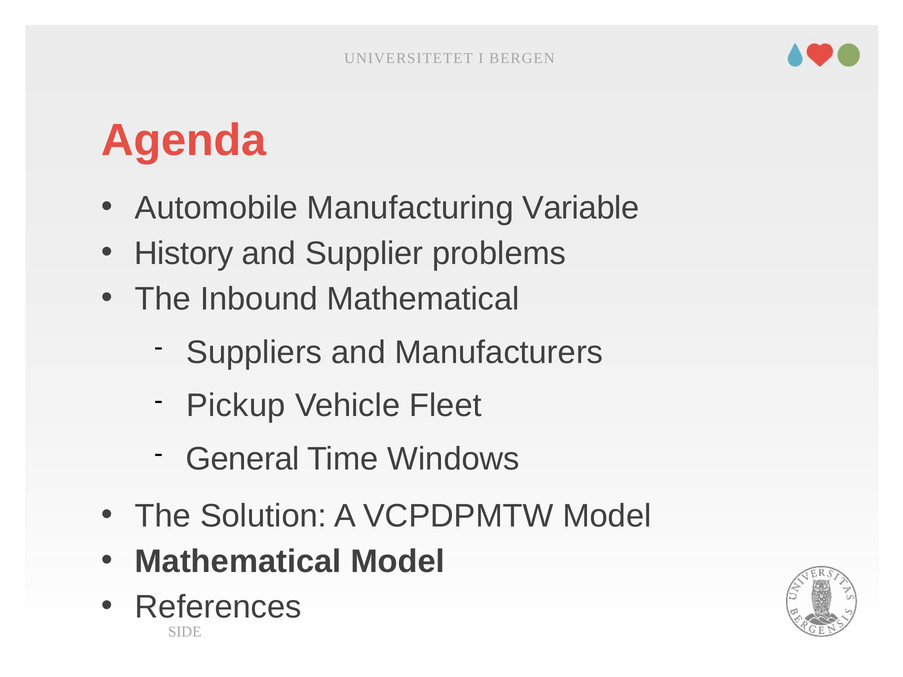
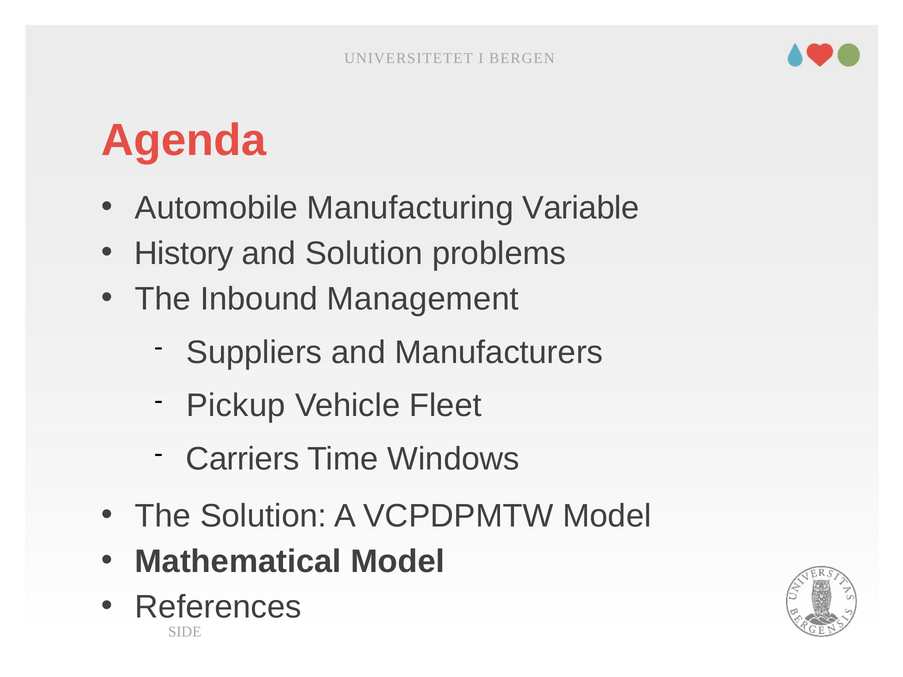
and Supplier: Supplier -> Solution (364, 253)
Inbound Mathematical: Mathematical -> Management (423, 299)
General: General -> Carriers (243, 459)
